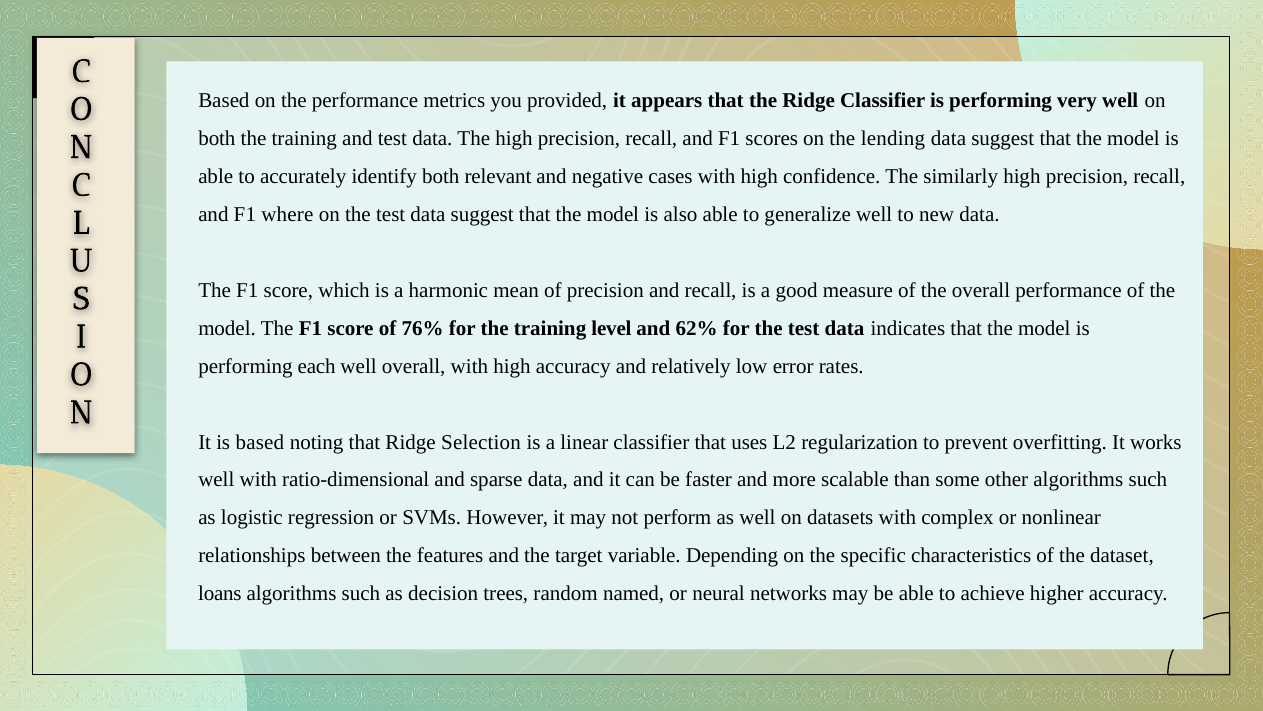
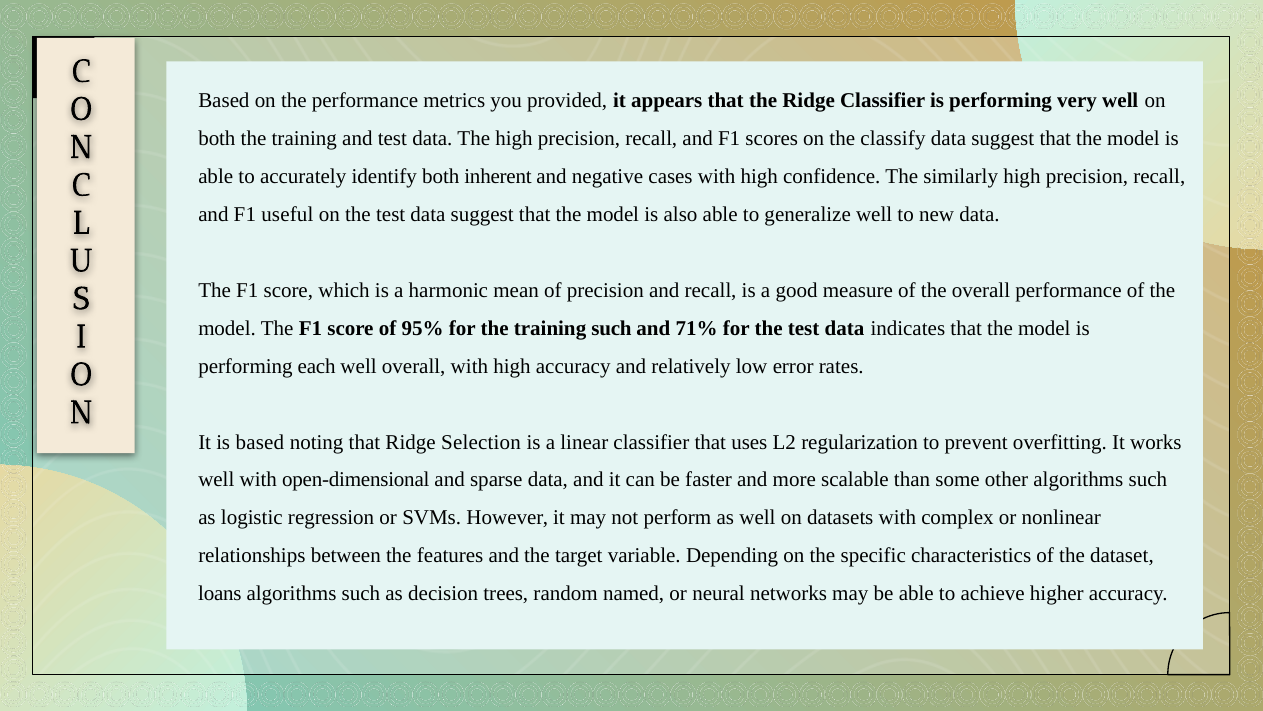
lending: lending -> classify (893, 139)
relevant: relevant -> inherent (498, 177)
where: where -> useful (287, 214)
76%: 76% -> 95% (423, 328)
training level: level -> such (611, 328)
62%: 62% -> 71% (697, 328)
ratio-dimensional: ratio-dimensional -> open-dimensional (356, 480)
